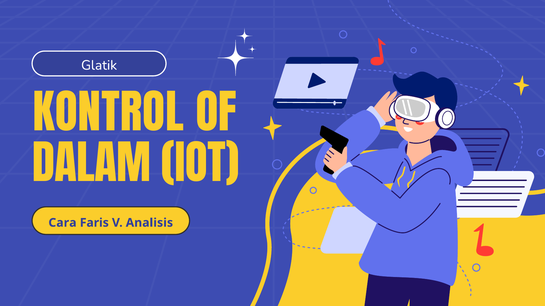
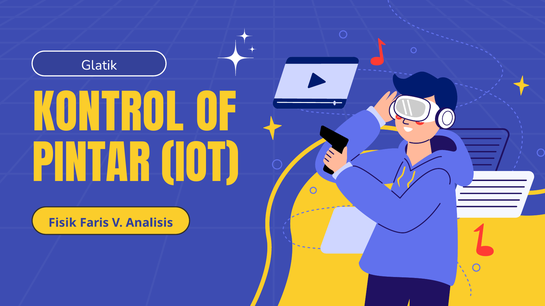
DALAM: DALAM -> PINTAR (91, 166)
Cara: Cara -> Fisik (62, 223)
